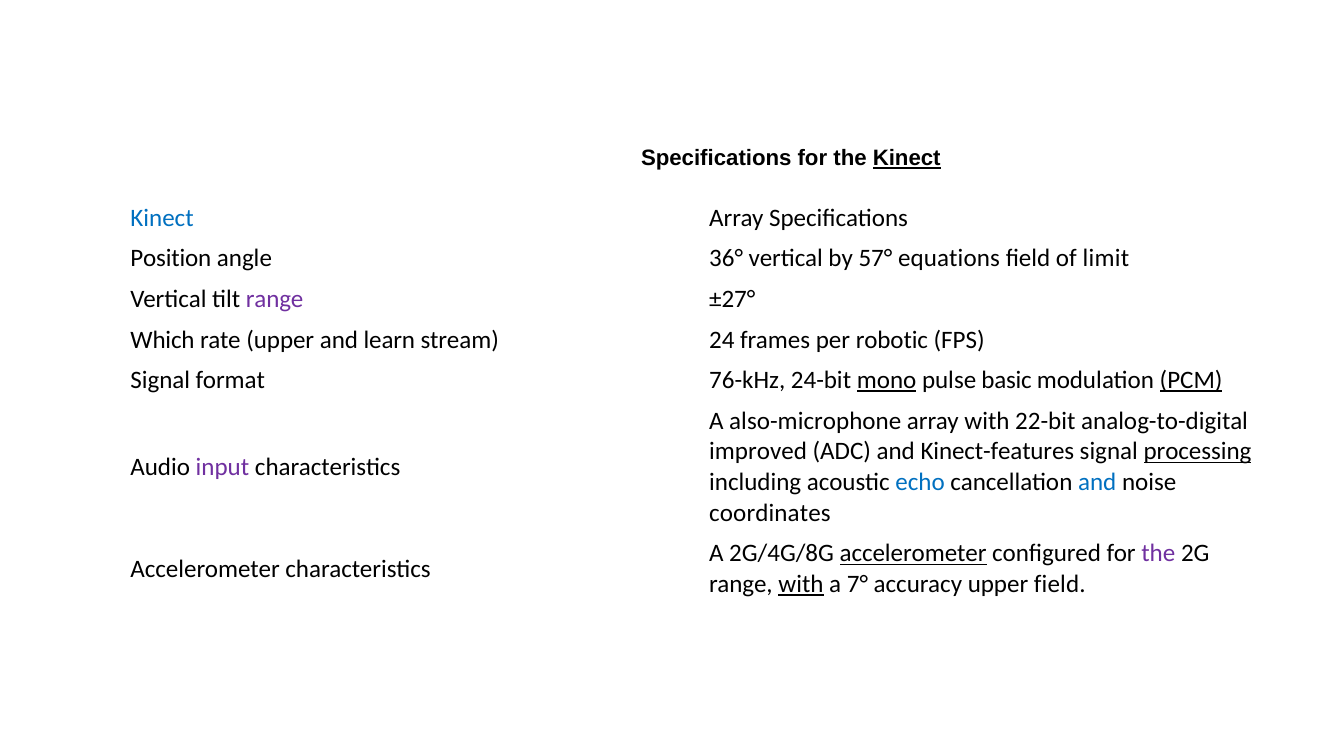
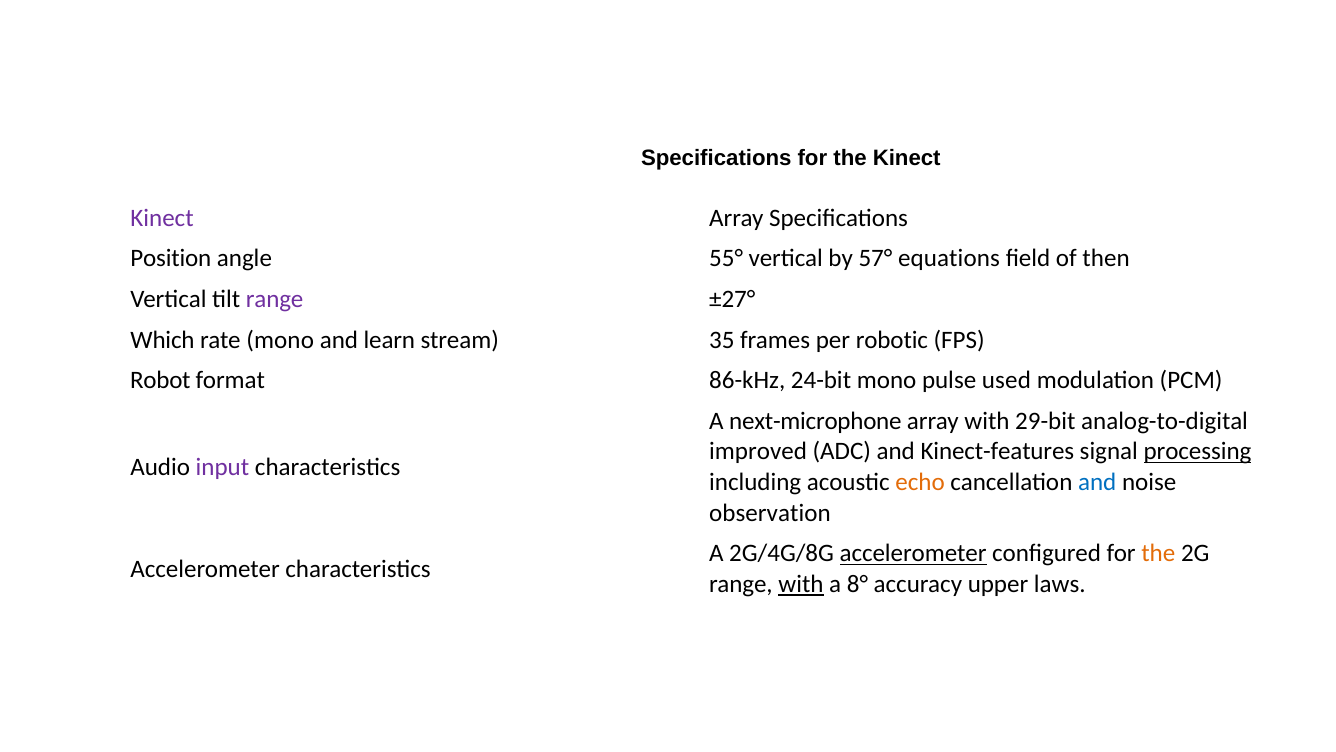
Kinect underline: present -> none (907, 158)
Kinect colour: blue -> purple (162, 218)
36°: 36° -> 55° (726, 258)
limit: limit -> then (1106, 258)
rate upper: upper -> mono (280, 340)
24: 24 -> 35 (722, 340)
Signal: Signal -> Robot (160, 380)
76-kHz: 76-kHz -> 86-kHz (747, 380)
mono underline: present -> none (887, 380)
basic: basic -> used (1006, 380)
PCM underline: present -> none (1191, 380)
also-microphone: also-microphone -> next-microphone (815, 421)
22-bit: 22-bit -> 29-bit (1045, 421)
echo colour: blue -> orange (920, 482)
coordinates: coordinates -> observation (770, 512)
the colour: purple -> orange (1158, 553)
7°: 7° -> 8° (857, 584)
upper field: field -> laws (1060, 584)
